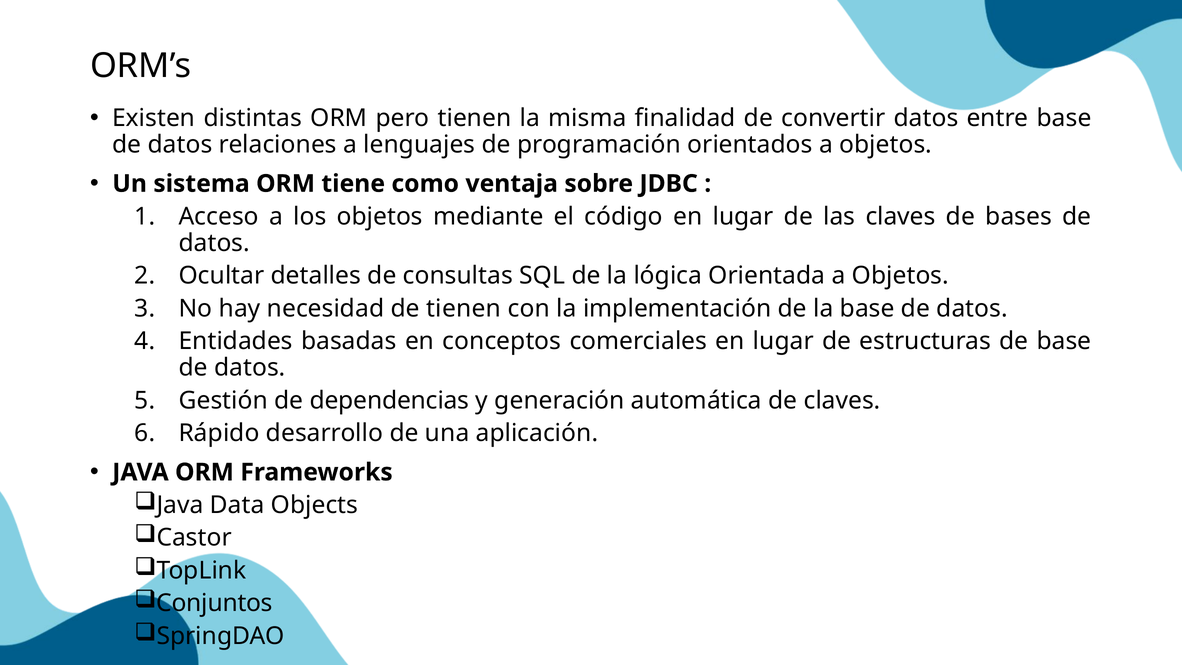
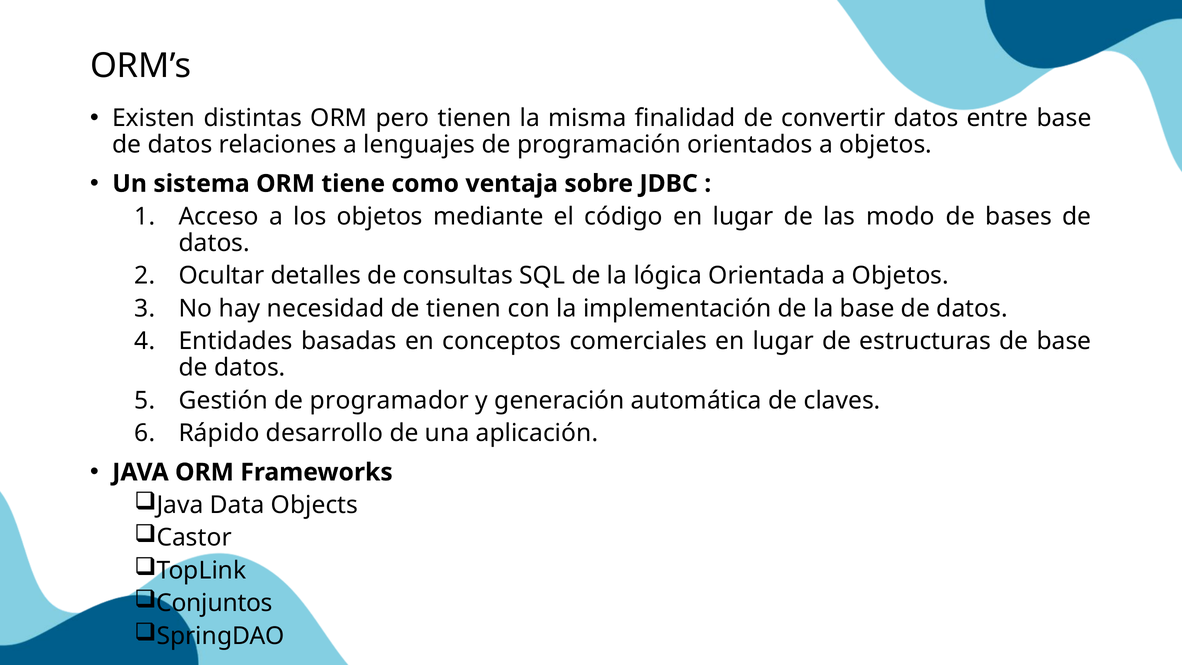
las claves: claves -> modo (900, 216)
dependencias: dependencias -> programador (389, 401)
